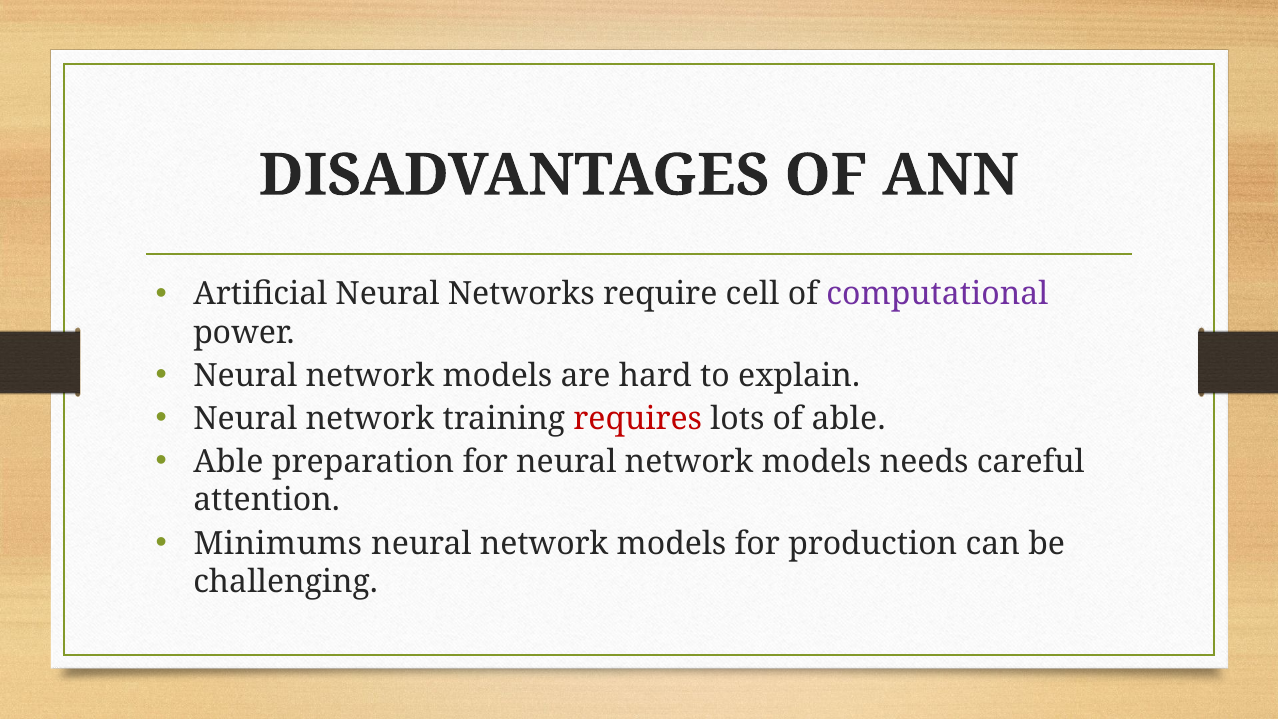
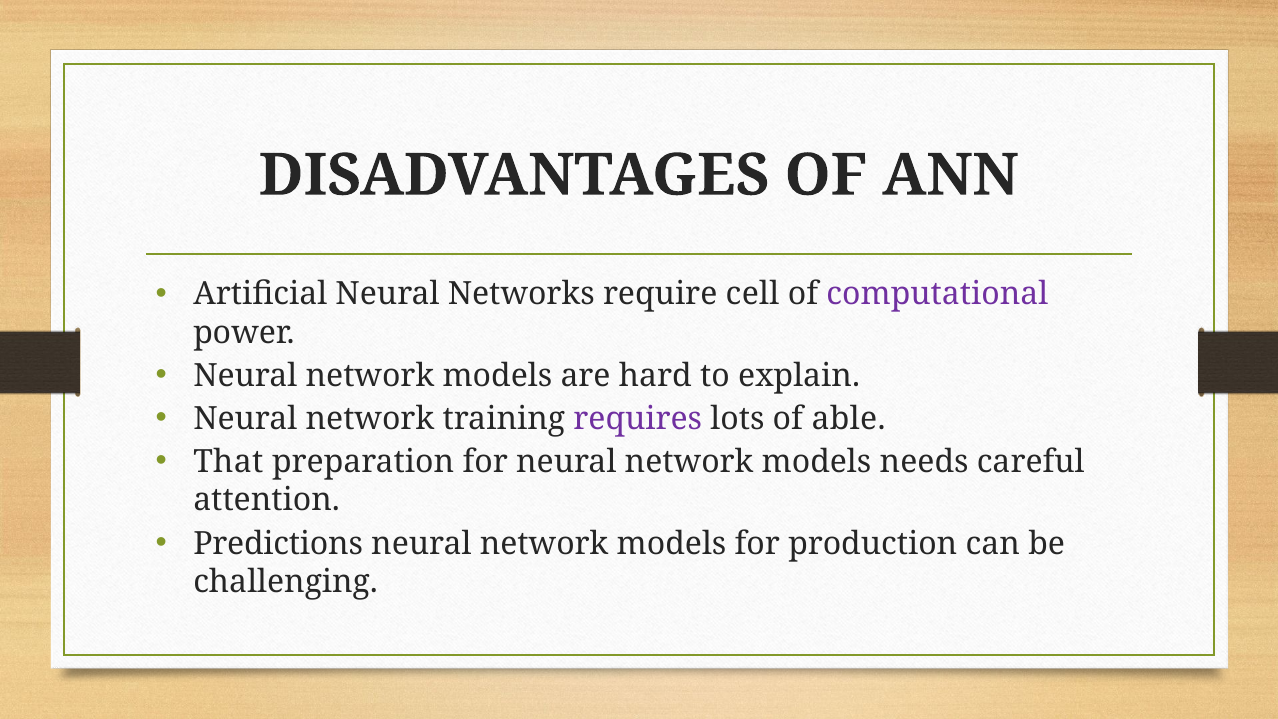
requires colour: red -> purple (638, 419)
Able: Able -> That (228, 462)
Minimums: Minimums -> Predictions (278, 543)
